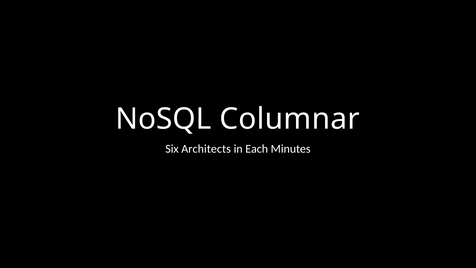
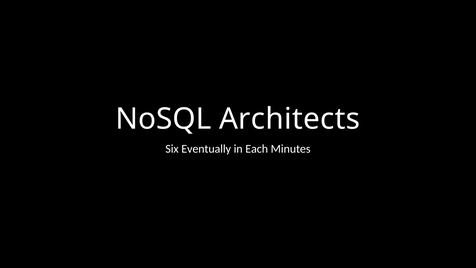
Columnar: Columnar -> Architects (290, 119)
Architects: Architects -> Eventually (206, 149)
